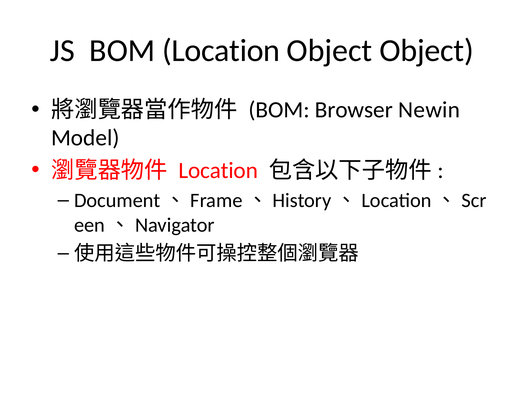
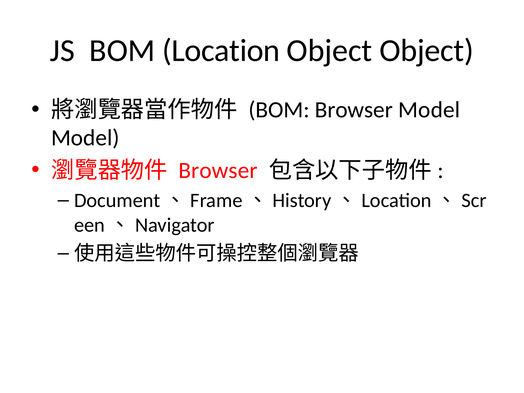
Browser Newin: Newin -> Model (429, 110)
Location: Location -> Browser (218, 170)
